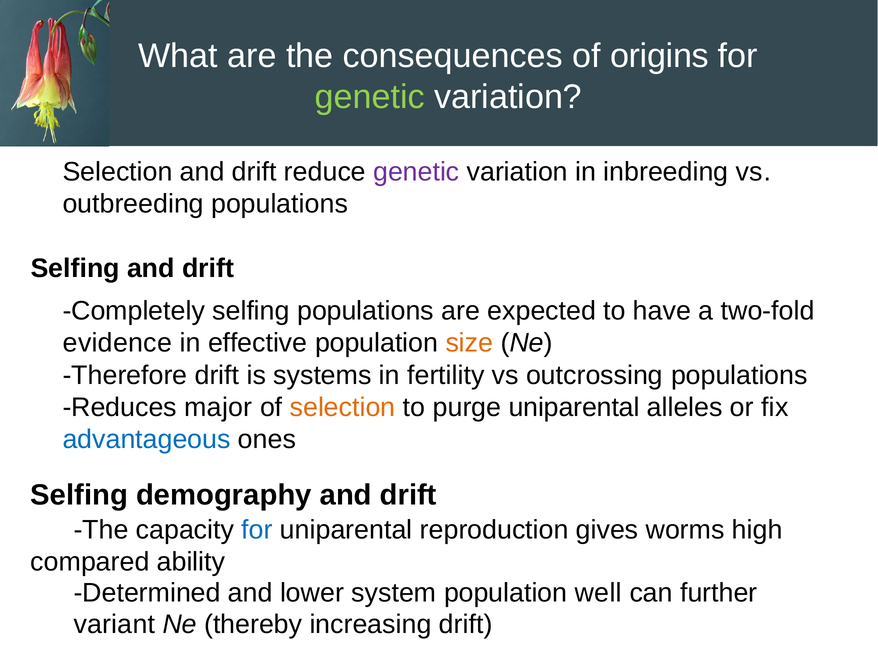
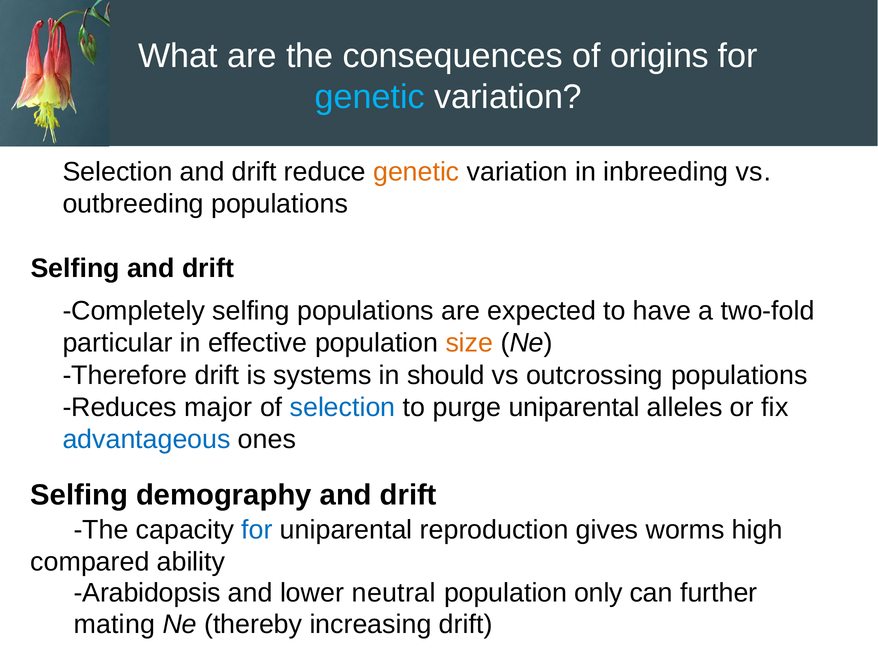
genetic colour: light green -> light blue (370, 97)
genetic colour: purple -> orange (416, 172)
evidence: evidence -> particular (118, 343)
fertility: fertility -> should (446, 375)
selection colour: orange -> blue (343, 407)
Determined: Determined -> Arabidopsis (147, 593)
system: system -> neutral (394, 593)
well: well -> only (599, 593)
variant: variant -> mating (114, 624)
